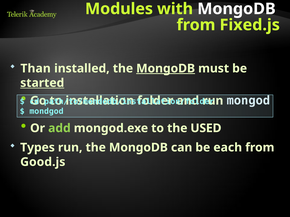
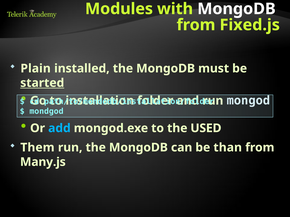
Than: Than -> Plain (36, 69)
MongoDB underline: present -> none (166, 69)
add colour: light green -> light blue (59, 128)
Types: Types -> Them (37, 148)
each: each -> than (228, 148)
Good.js: Good.js -> Many.js (43, 162)
